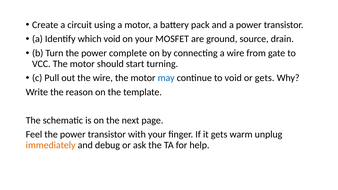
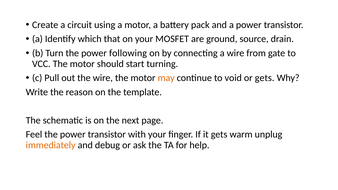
which void: void -> that (112, 39)
complete: complete -> following (128, 53)
may colour: blue -> orange (166, 78)
